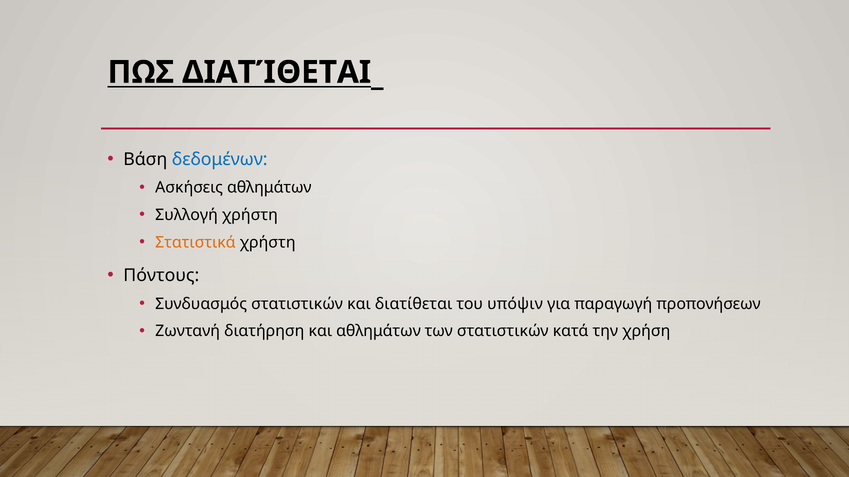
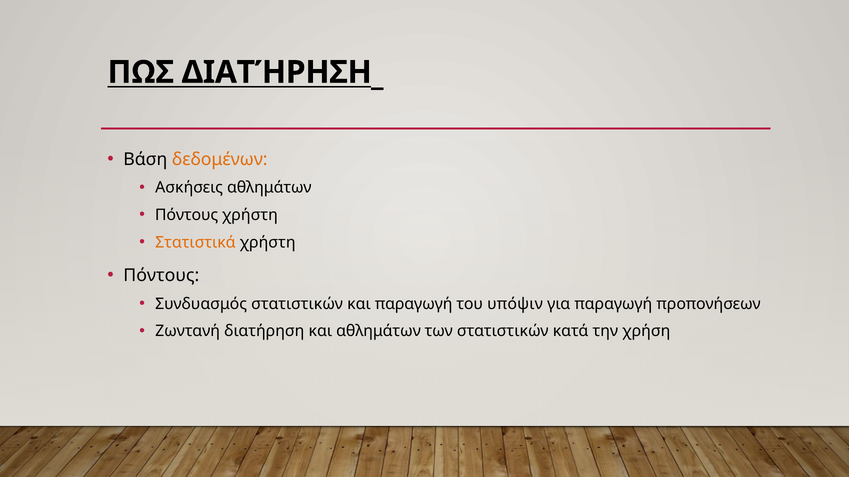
ΠΩΣ ΔΙΑΤΊΘΕΤΑΙ: ΔΙΑΤΊΘΕΤΑΙ -> ΔΙΑΤΉΡΗΣΗ (277, 72)
δεδομένων colour: blue -> orange (220, 160)
Συλλογή: Συλλογή -> Πόντους (187, 215)
και διατίθεται: διατίθεται -> παραγωγή (414, 304)
